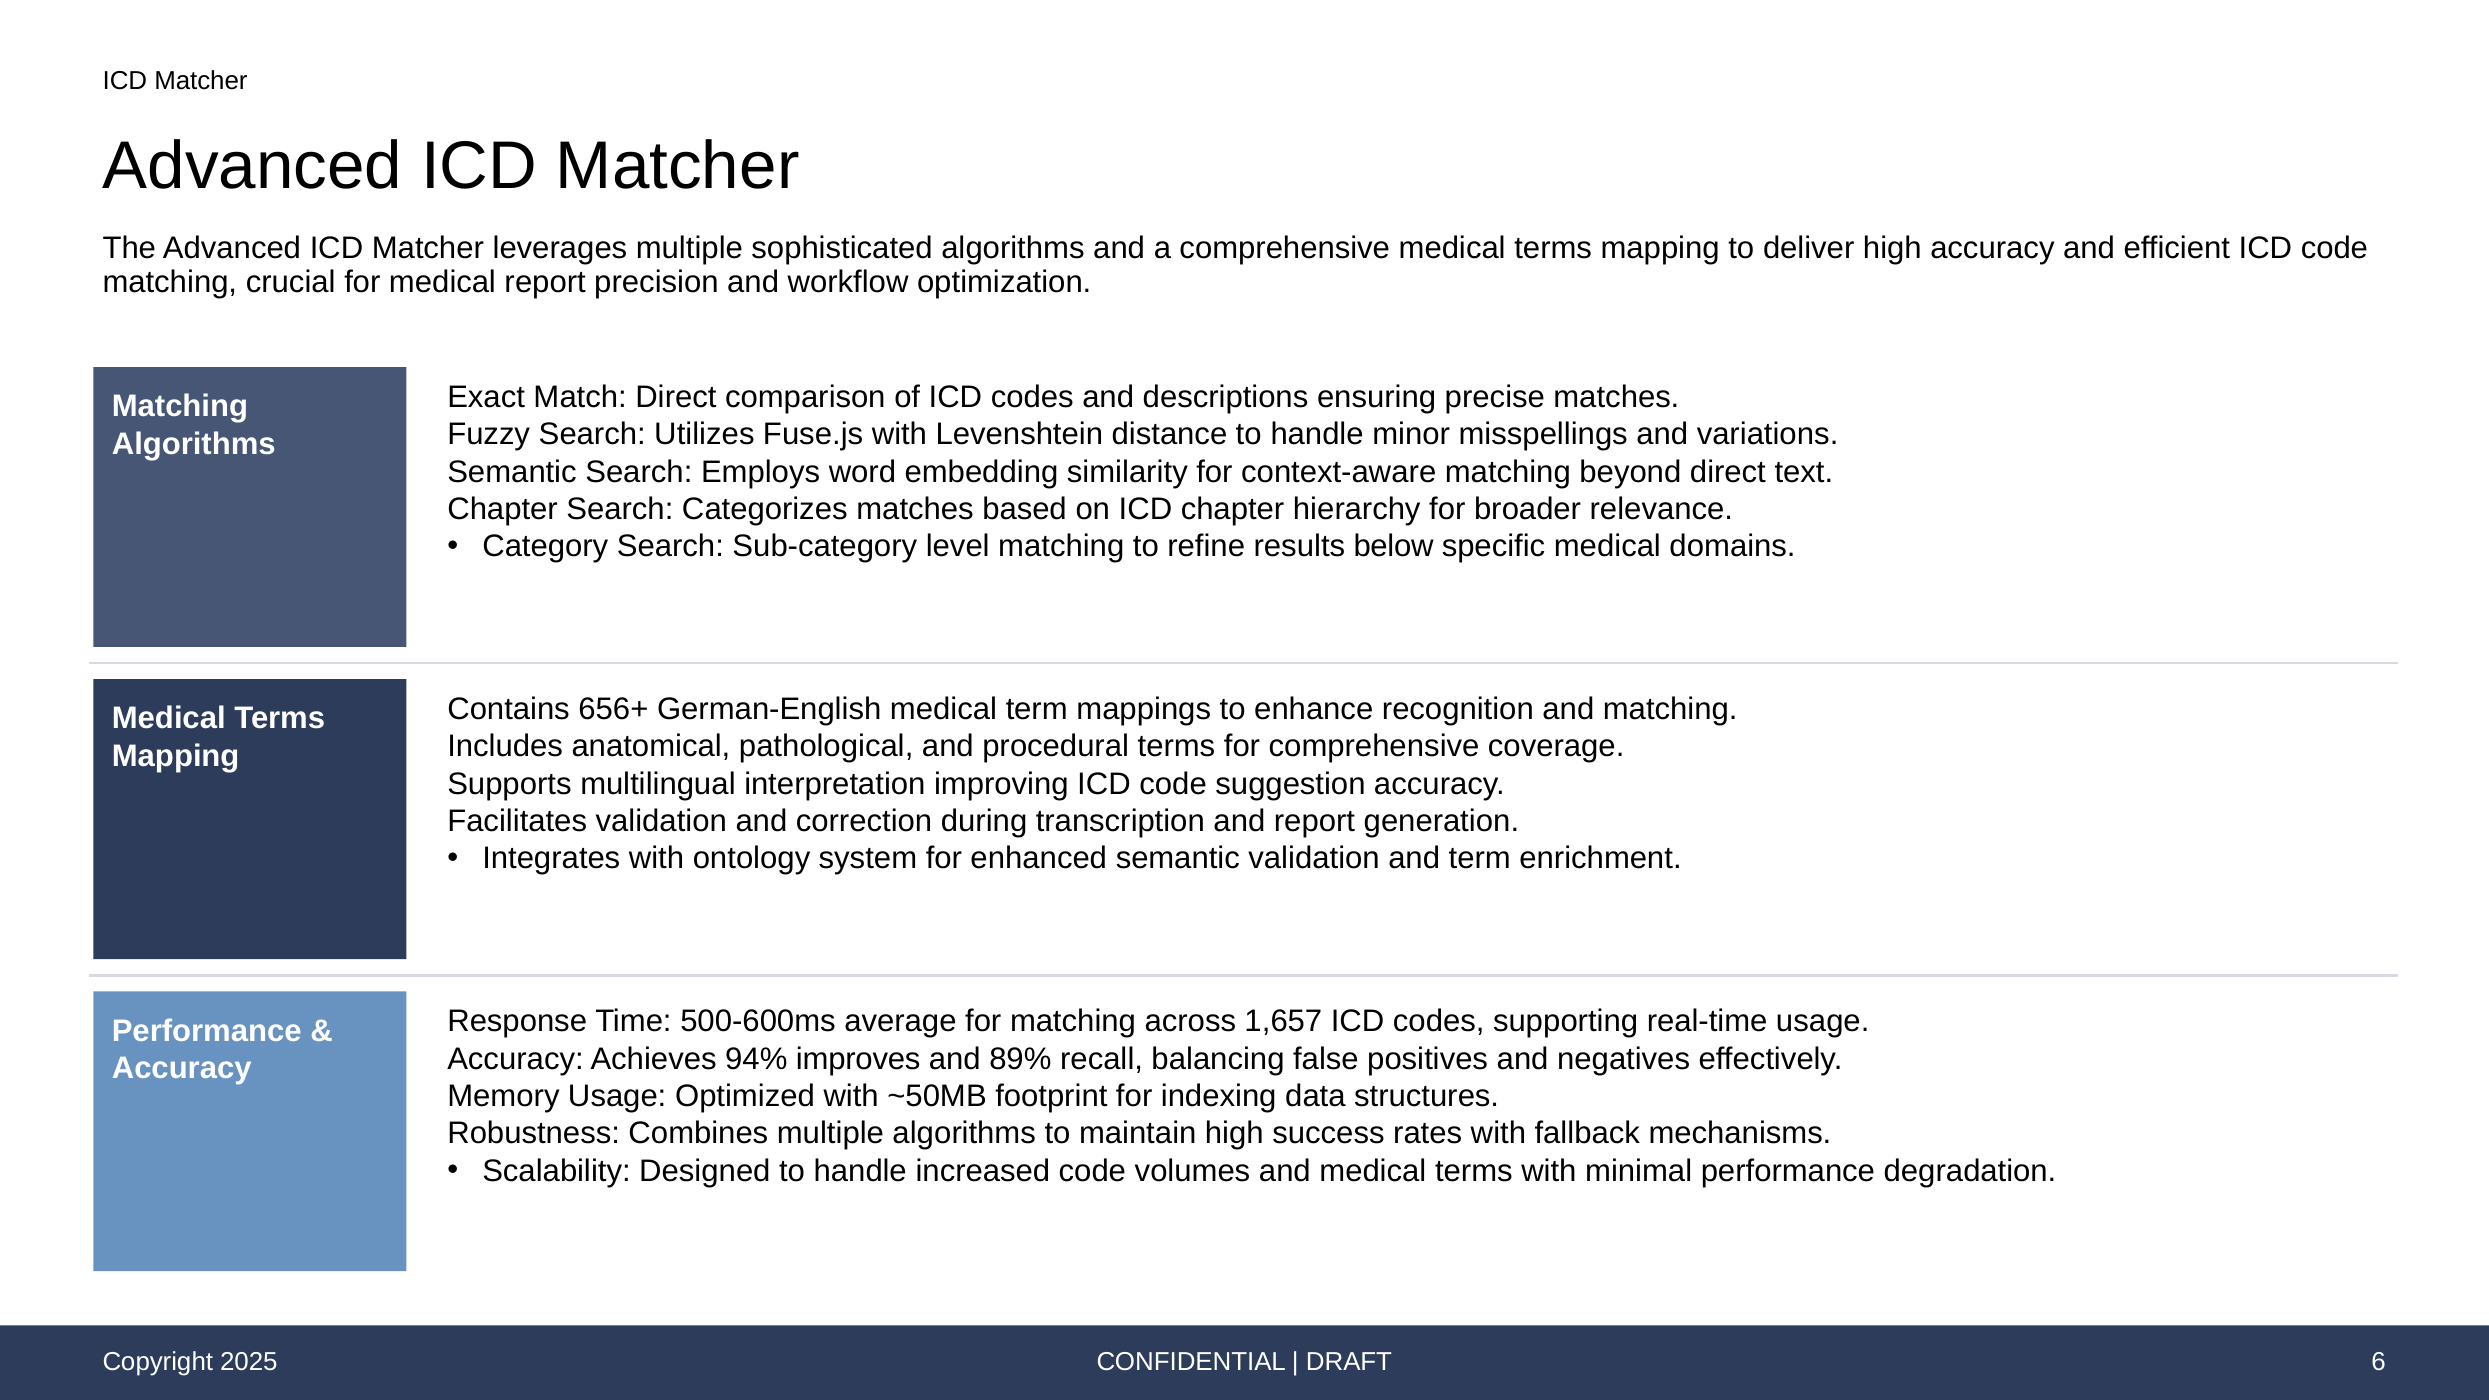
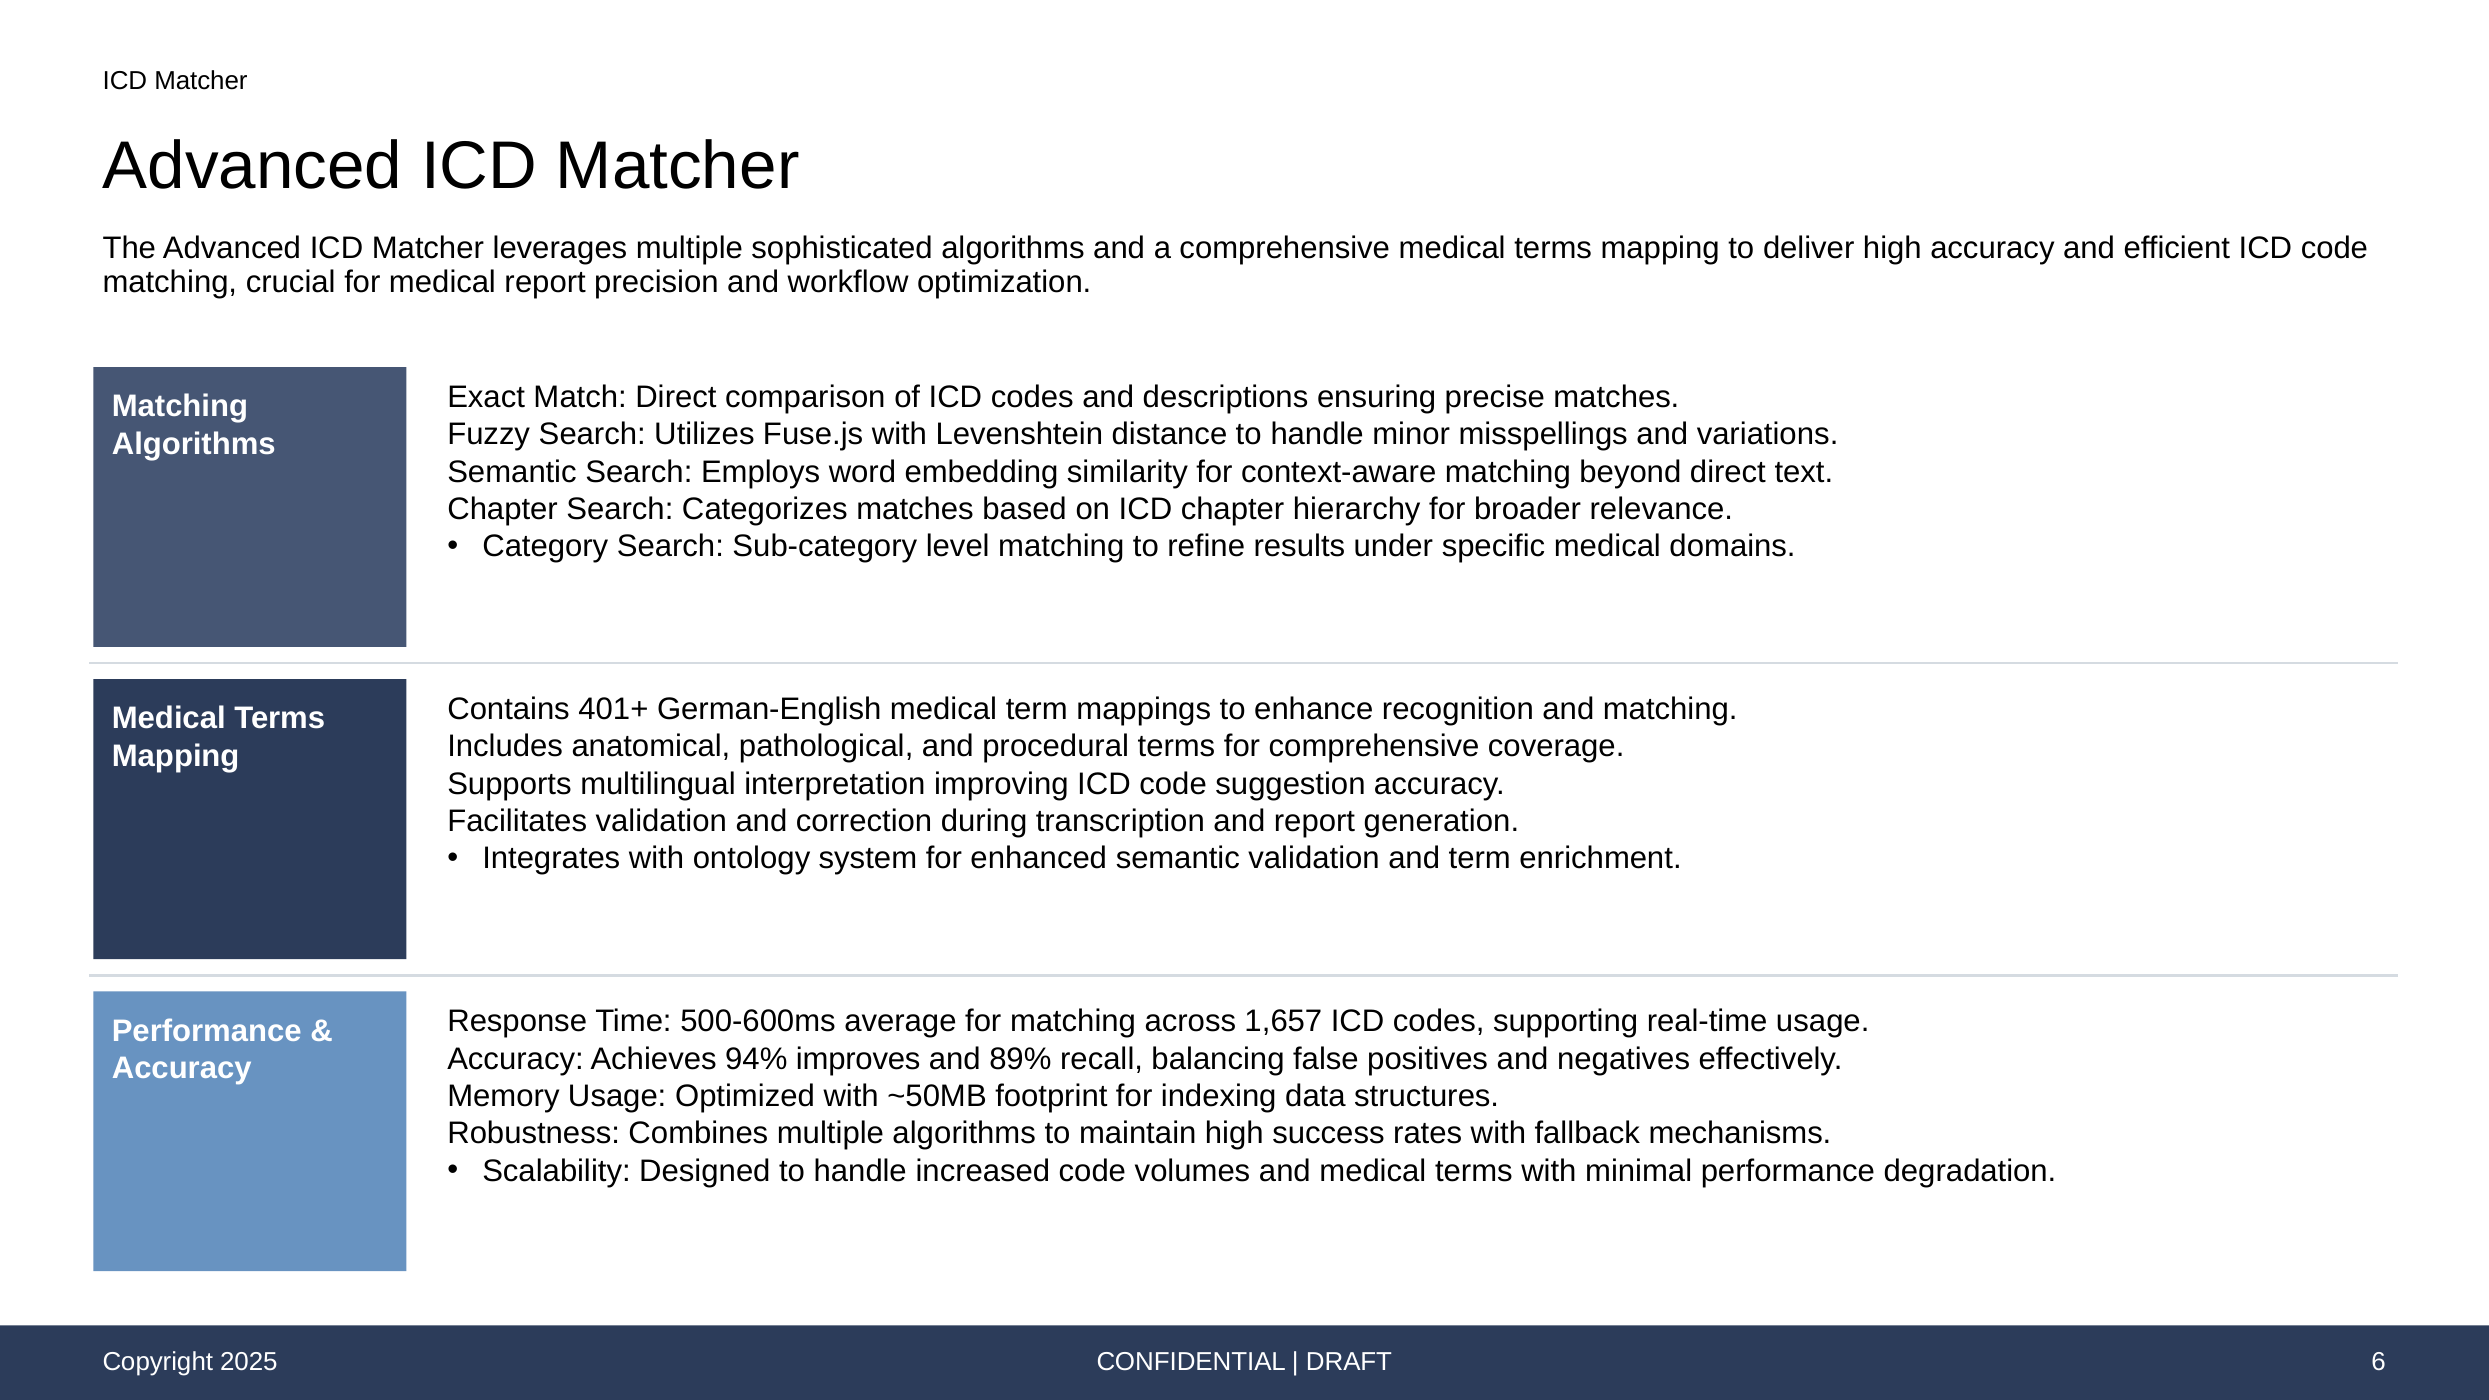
below: below -> under (1393, 547)
656+: 656+ -> 401+ (613, 709)
